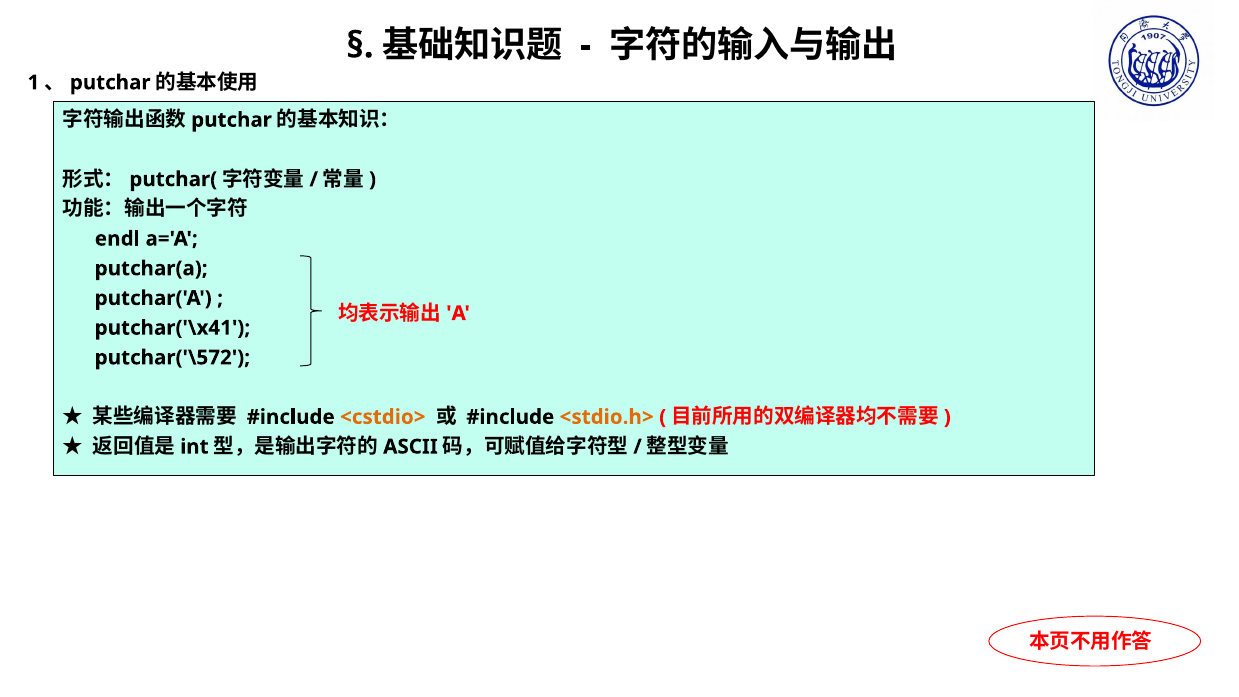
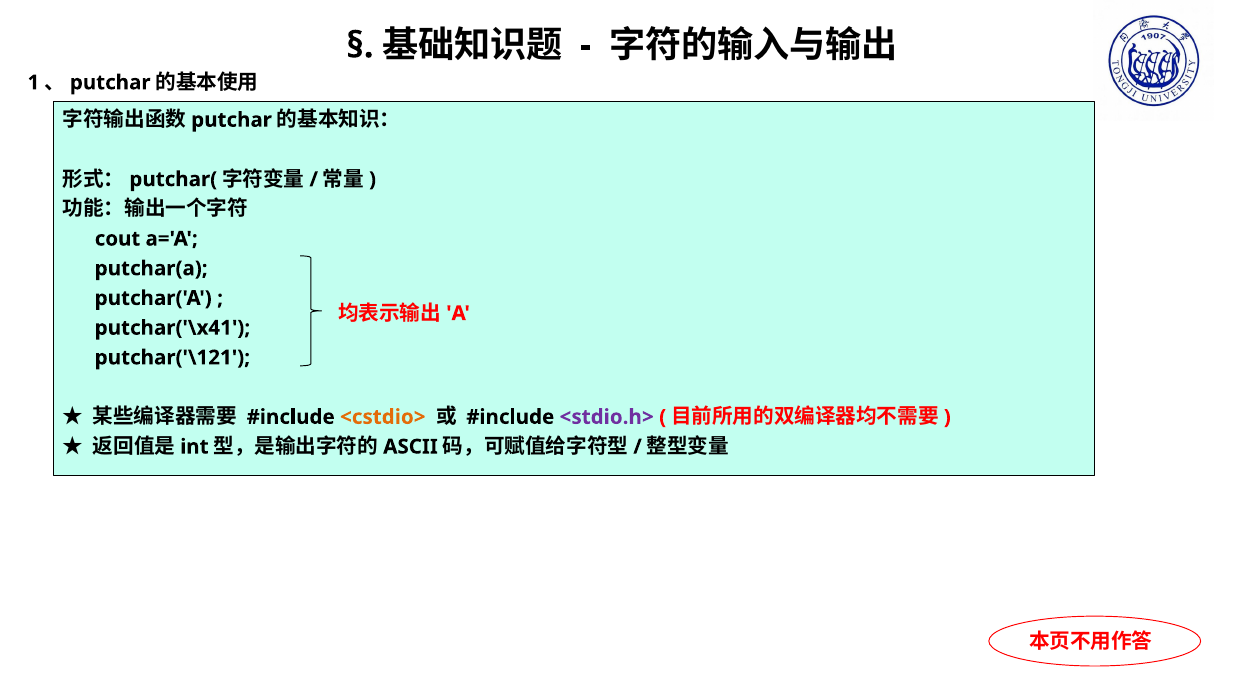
endl: endl -> cout (117, 239)
putchar('\572: putchar('\572 -> putchar('\121 (172, 358)
<stdio.h> colour: orange -> purple (607, 417)
